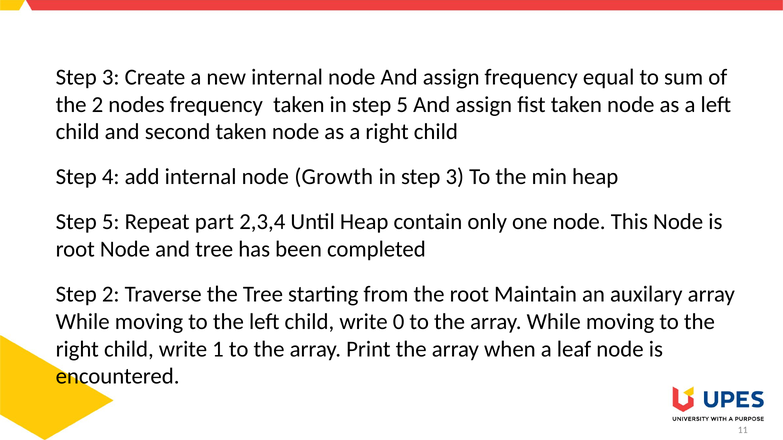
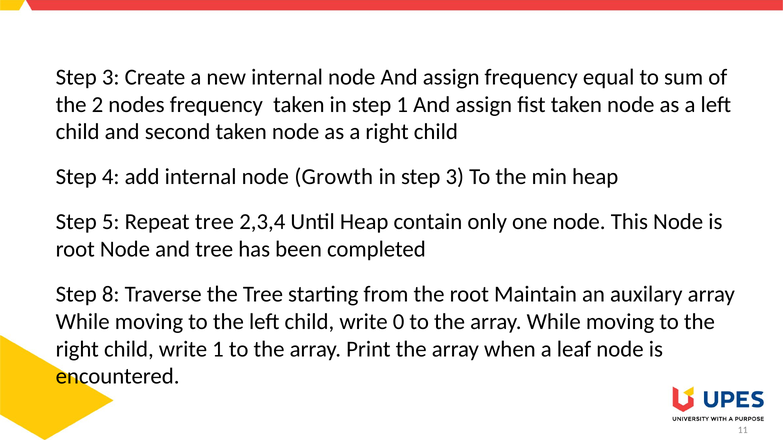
in step 5: 5 -> 1 (402, 105)
Repeat part: part -> tree (214, 222)
Step 2: 2 -> 8 (111, 295)
